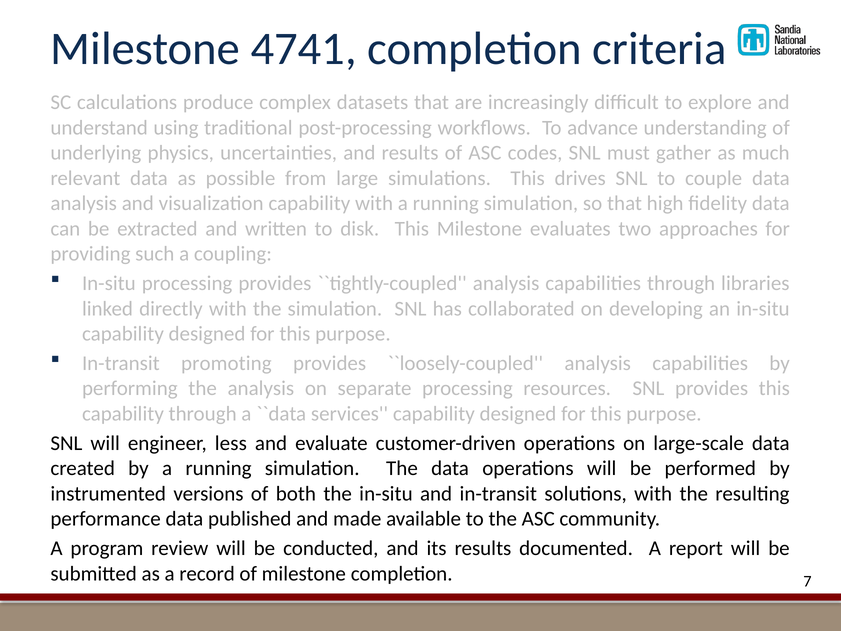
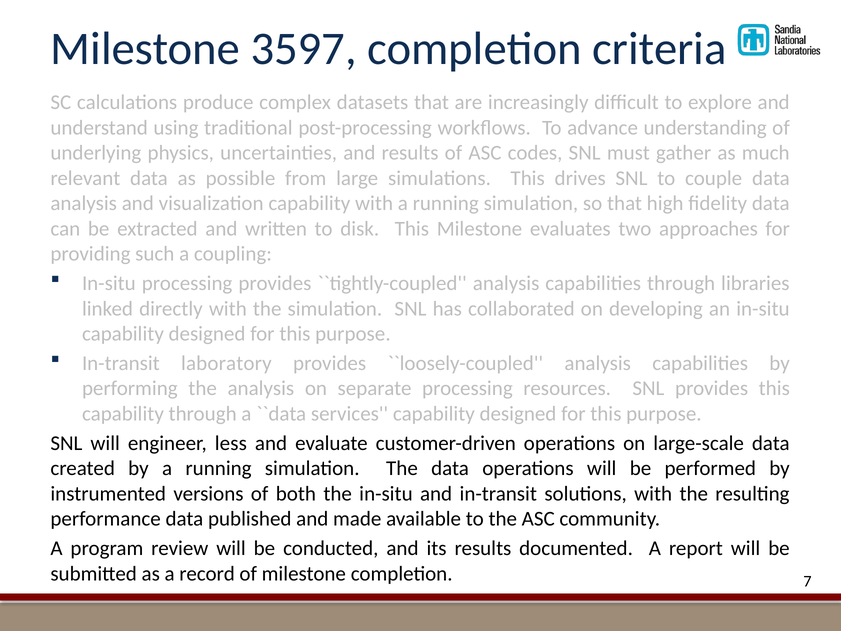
4741: 4741 -> 3597 (304, 49)
promoting: promoting -> laboratory (226, 363)
